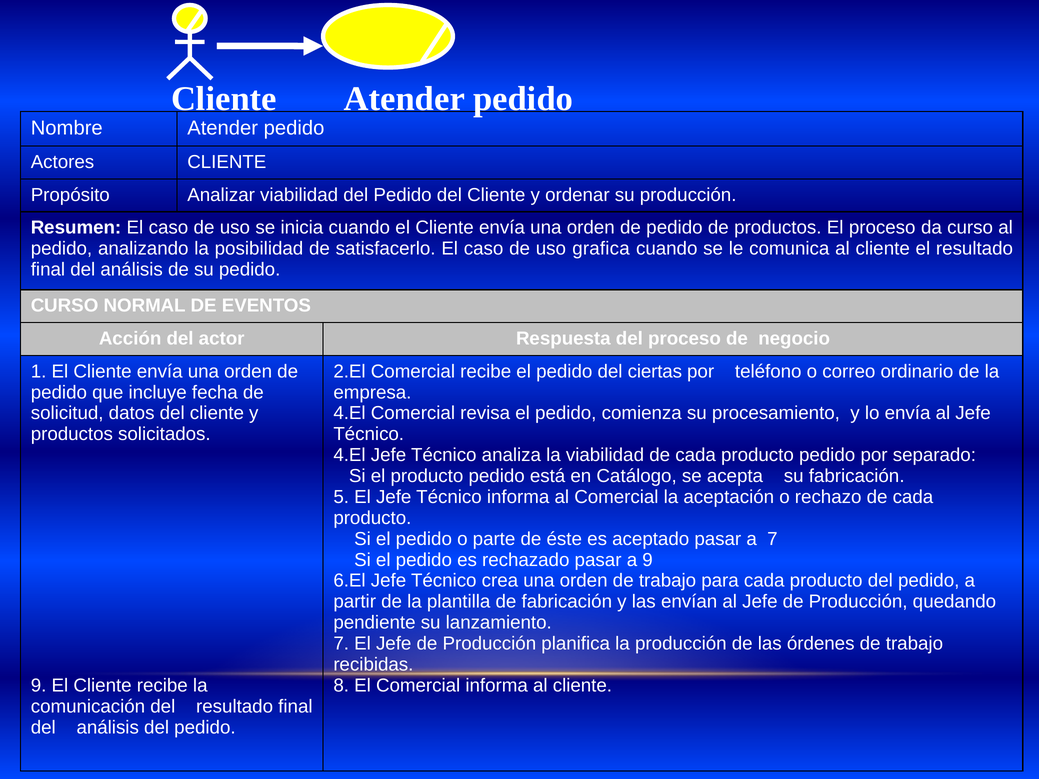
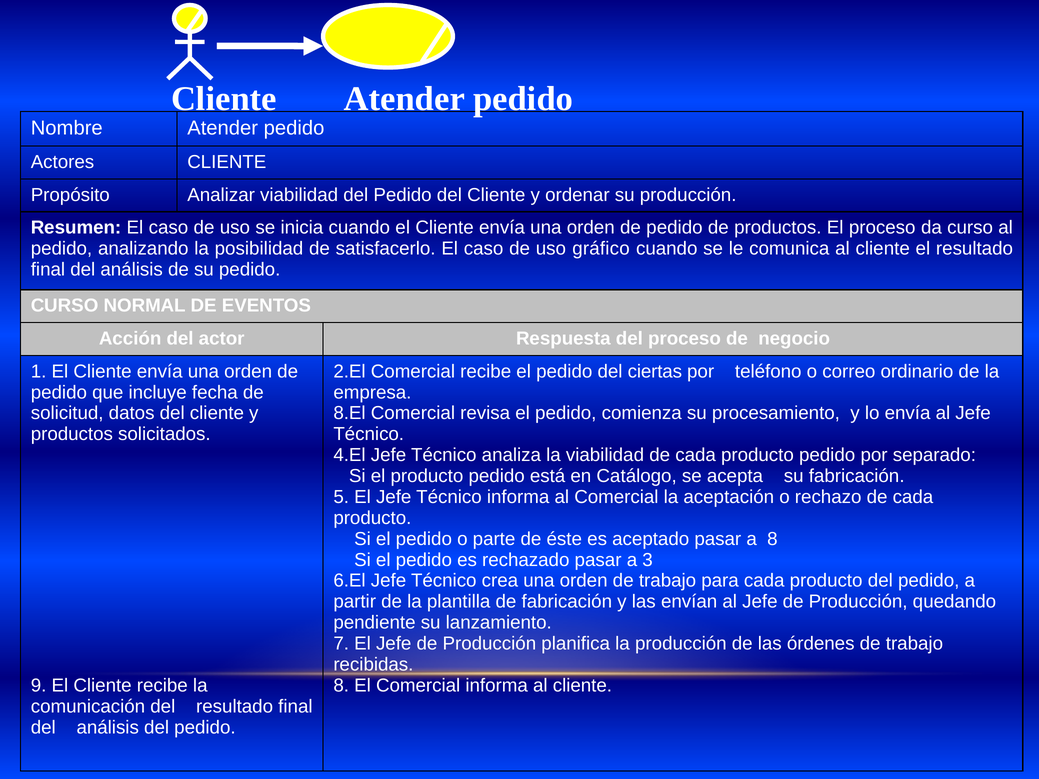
grafica: grafica -> gráfico (601, 249)
4.El: 4.El -> 8.El (350, 413)
a 7: 7 -> 8 (772, 539)
a 9: 9 -> 3 (648, 560)
